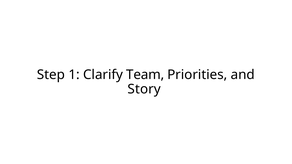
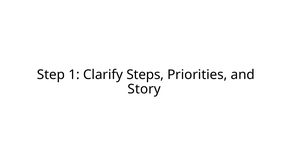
Team: Team -> Steps (145, 75)
